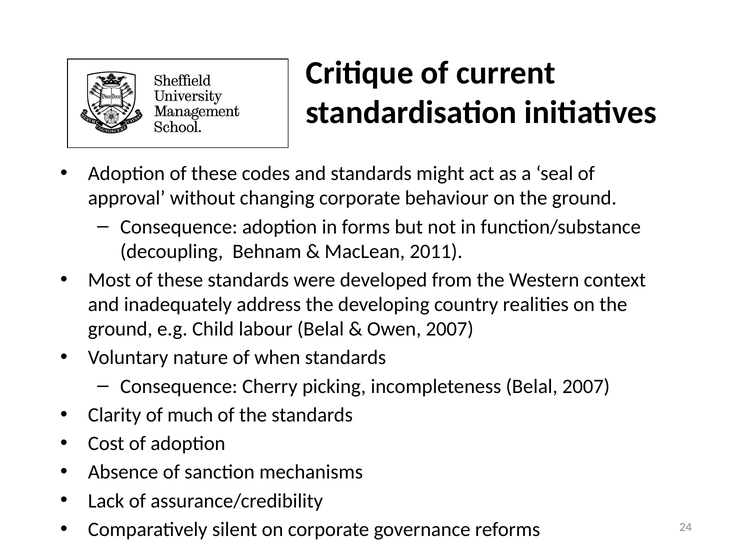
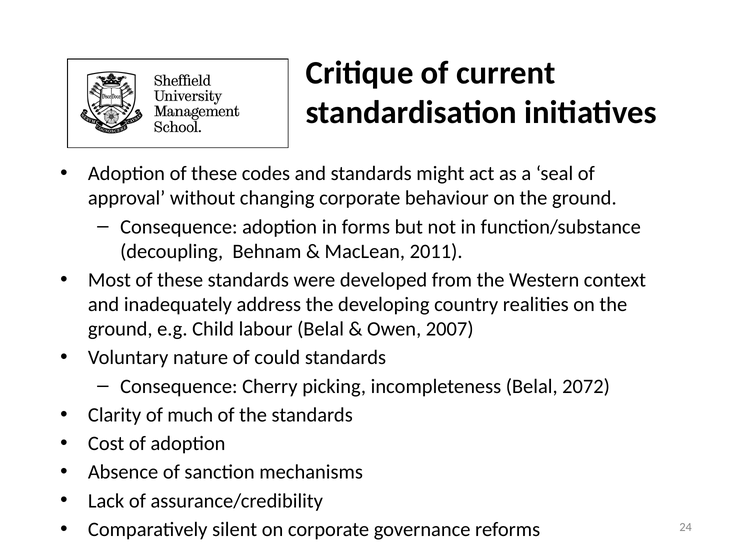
when: when -> could (277, 358)
Belal 2007: 2007 -> 2072 (586, 386)
